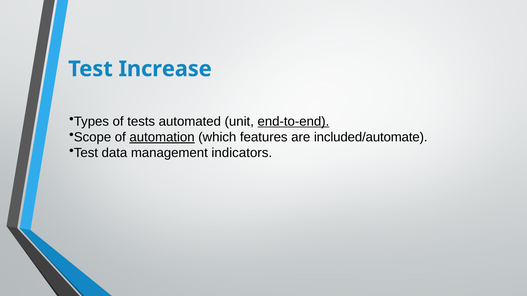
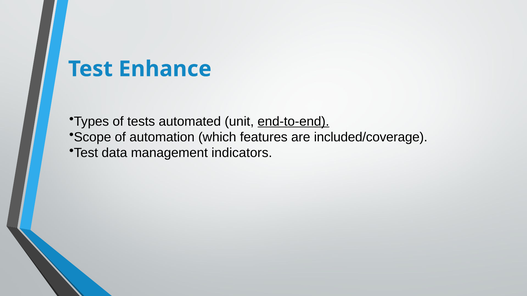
Increase: Increase -> Enhance (165, 69)
automation underline: present -> none (162, 137)
included/automate: included/automate -> included/coverage (371, 137)
